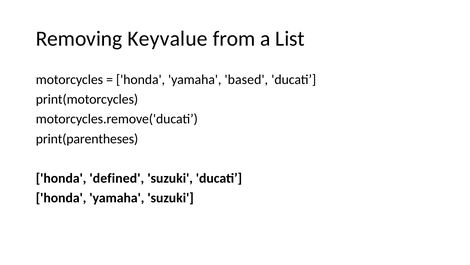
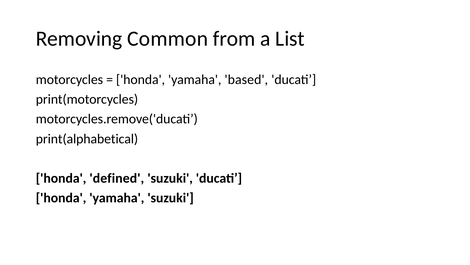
Keyvalue: Keyvalue -> Common (168, 38)
print(parentheses: print(parentheses -> print(alphabetical (87, 138)
